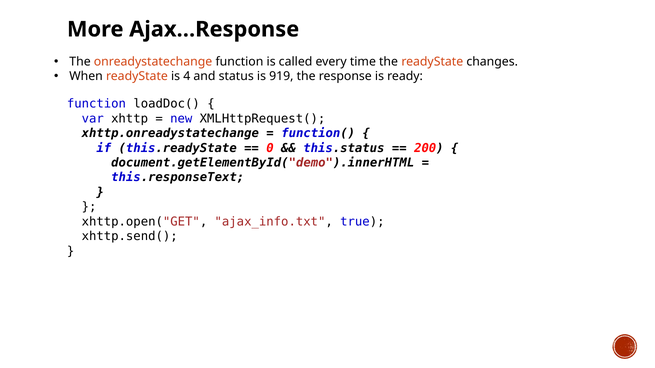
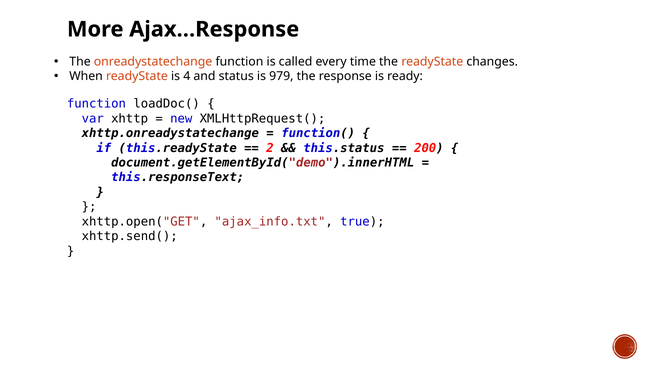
919: 919 -> 979 (281, 76)
0: 0 -> 2 (270, 148)
